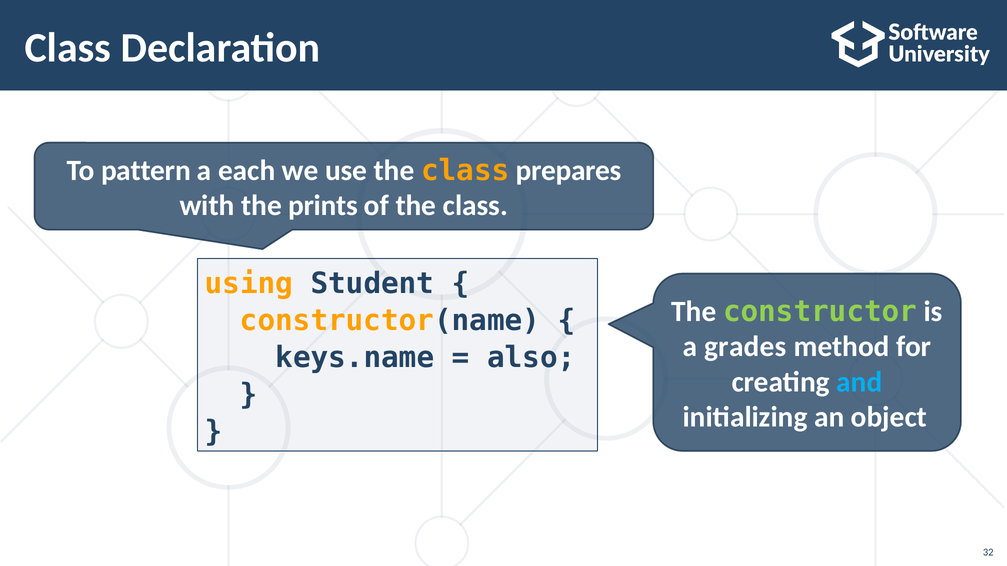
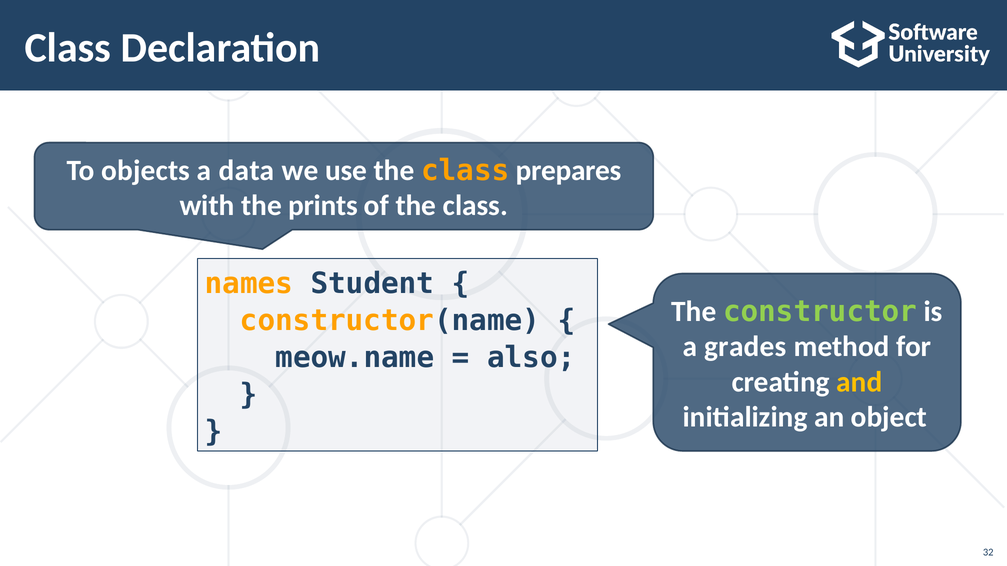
pattern: pattern -> objects (146, 171)
each: each -> data (247, 171)
using: using -> names (249, 284)
keys.name: keys.name -> meow.name (355, 358)
and colour: light blue -> yellow (859, 382)
